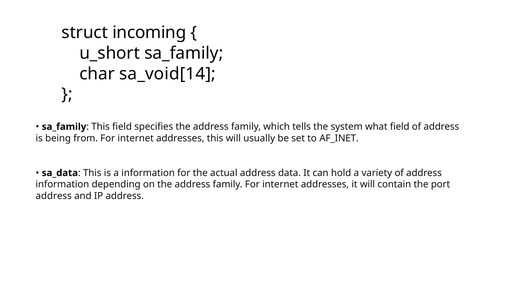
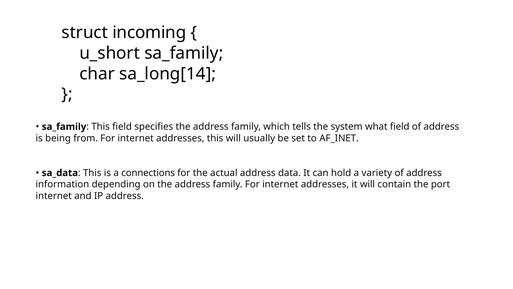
sa_void[14: sa_void[14 -> sa_long[14 (168, 74)
a information: information -> connections (148, 173)
address: address -> internet (54, 196)
